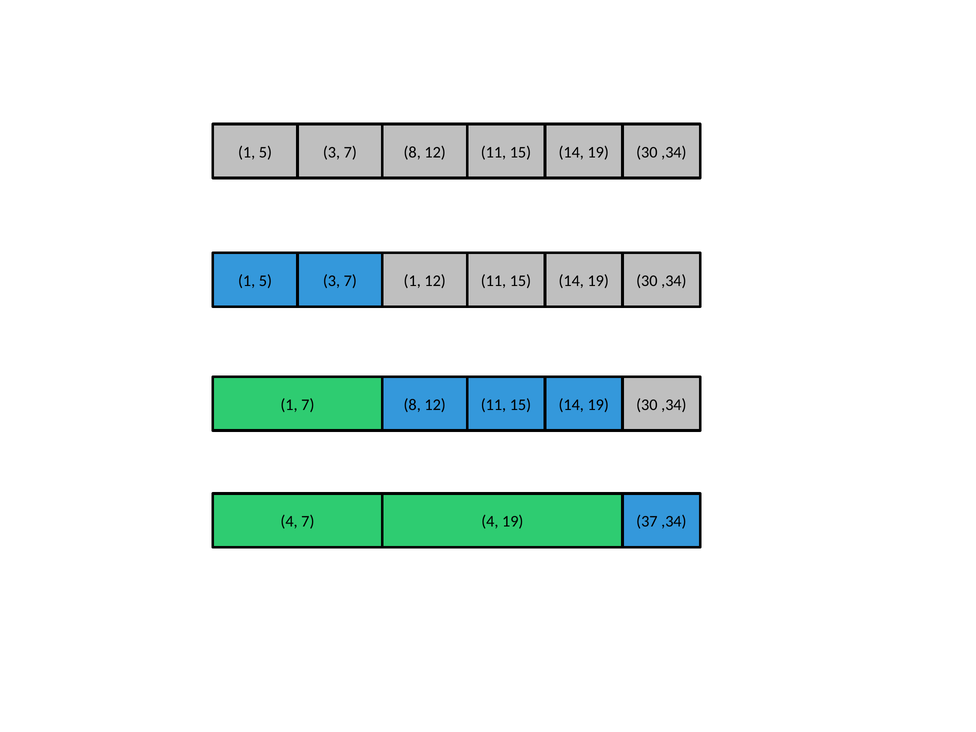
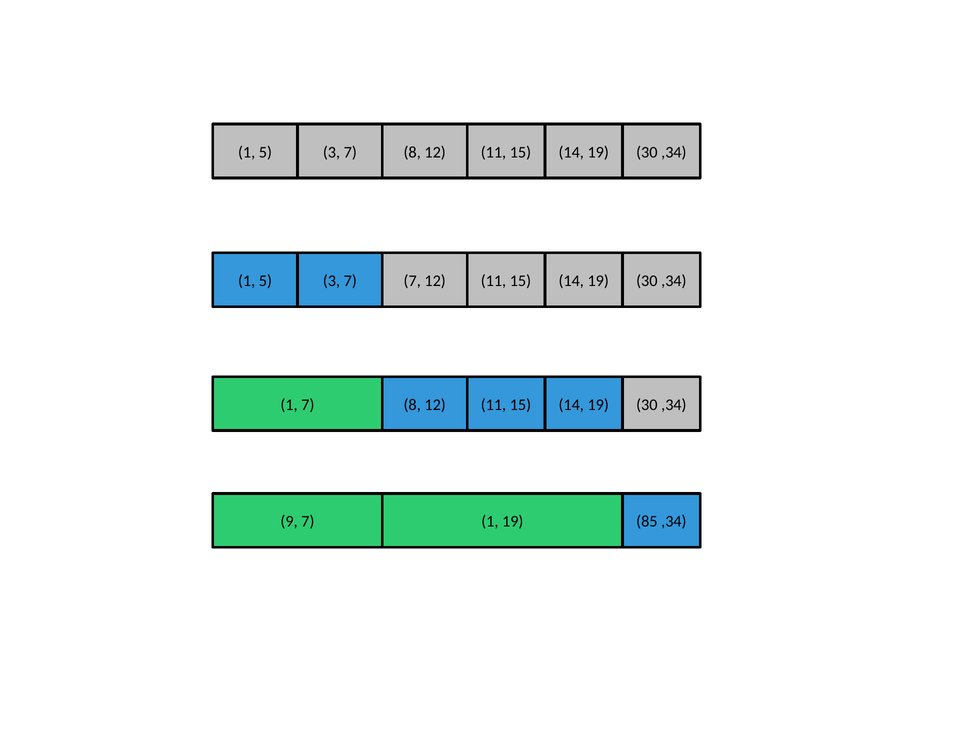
1: 1 -> 7 (412, 281)
4: 4 -> 9 (289, 522)
4: 4 -> 1 (490, 522)
37: 37 -> 85 (647, 522)
